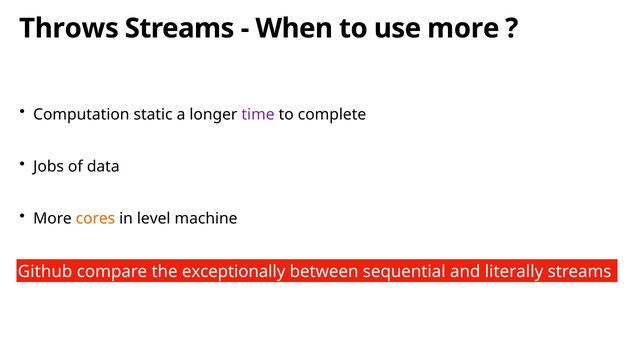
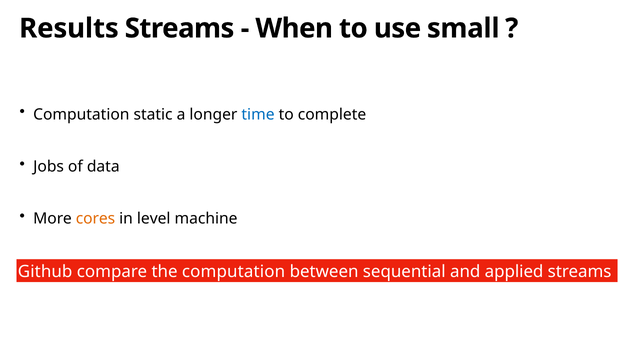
Throws: Throws -> Results (69, 28)
use more: more -> small (463, 28)
time colour: purple -> blue (258, 115)
the exceptionally: exceptionally -> computation (234, 272)
literally: literally -> applied (514, 272)
